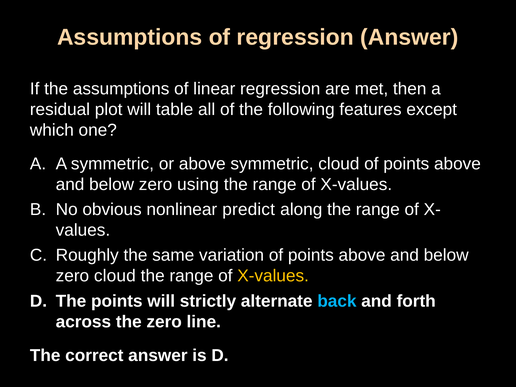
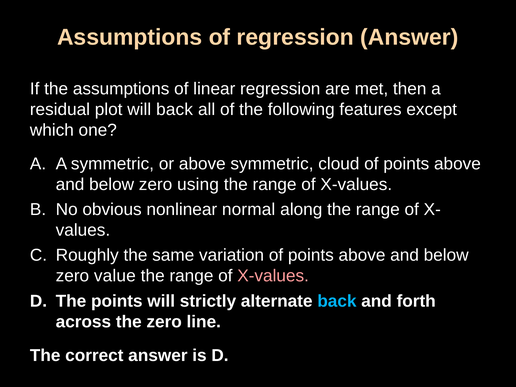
will table: table -> back (175, 109)
predict: predict -> normal (249, 210)
zero cloud: cloud -> value (115, 276)
X-values colour: yellow -> pink (273, 276)
